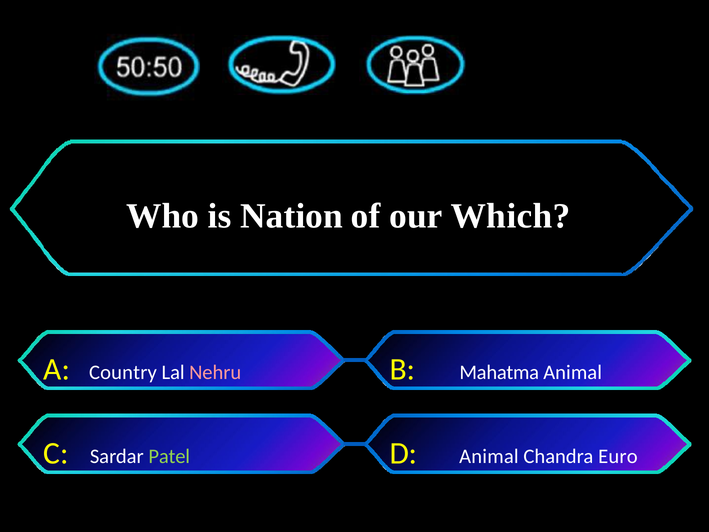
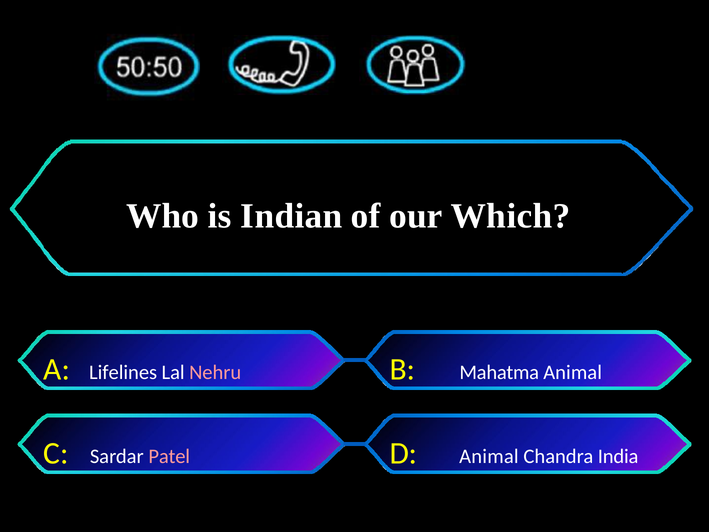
Nation: Nation -> Indian (291, 216)
Country: Country -> Lifelines (123, 372)
Patel colour: light green -> pink (169, 456)
Euro: Euro -> India (618, 456)
